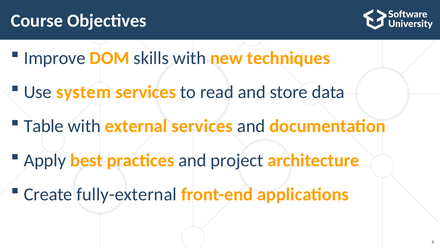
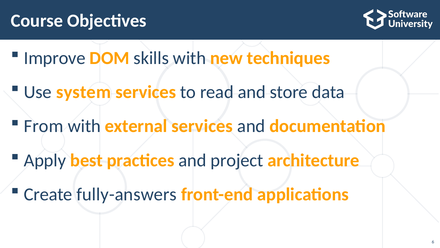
Table: Table -> From (44, 126)
fully-external: fully-external -> fully-answers (127, 194)
